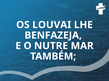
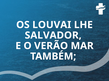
BENFAZEJA: BENFAZEJA -> SALVADOR (53, 36)
NUTRE: NUTRE -> VERÃO (51, 46)
